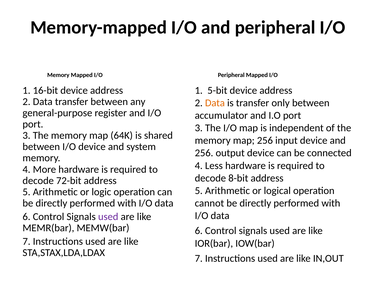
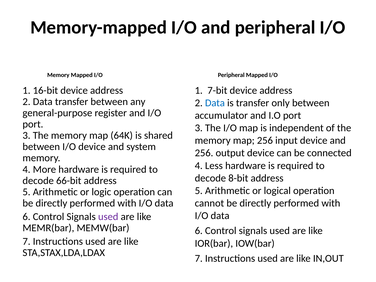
5-bit: 5-bit -> 7-bit (217, 90)
Data colour: orange -> blue (215, 103)
72-bit: 72-bit -> 66-bit (69, 181)
